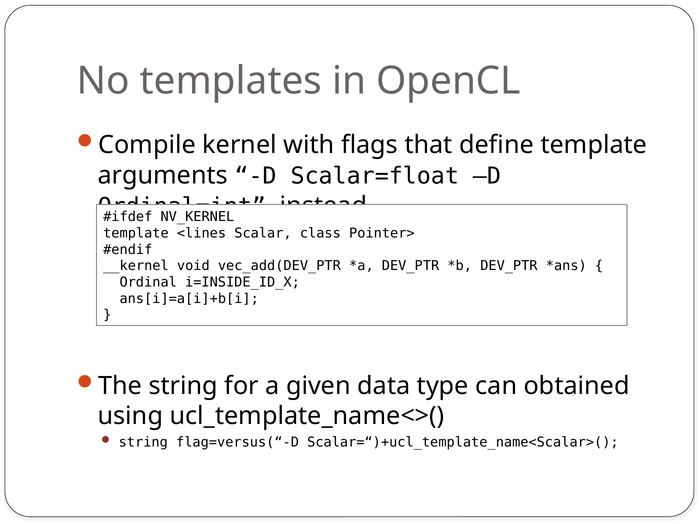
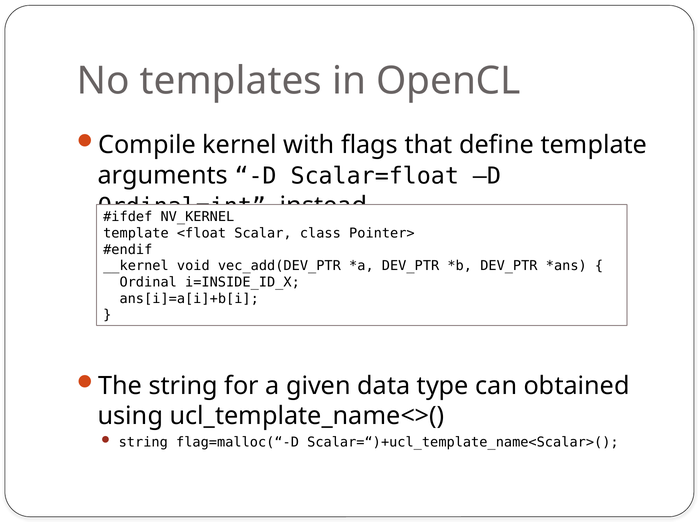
<lines: <lines -> <float (202, 233)
flag=versus(“-D: flag=versus(“-D -> flag=malloc(“-D (238, 442)
